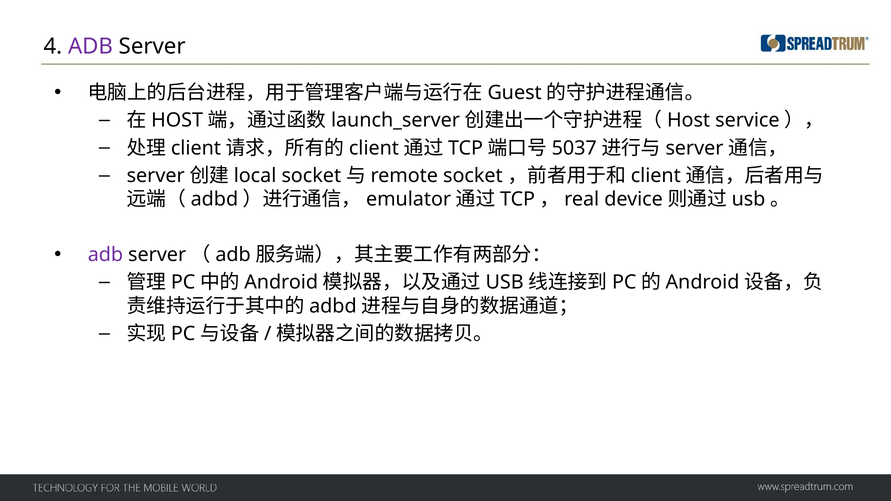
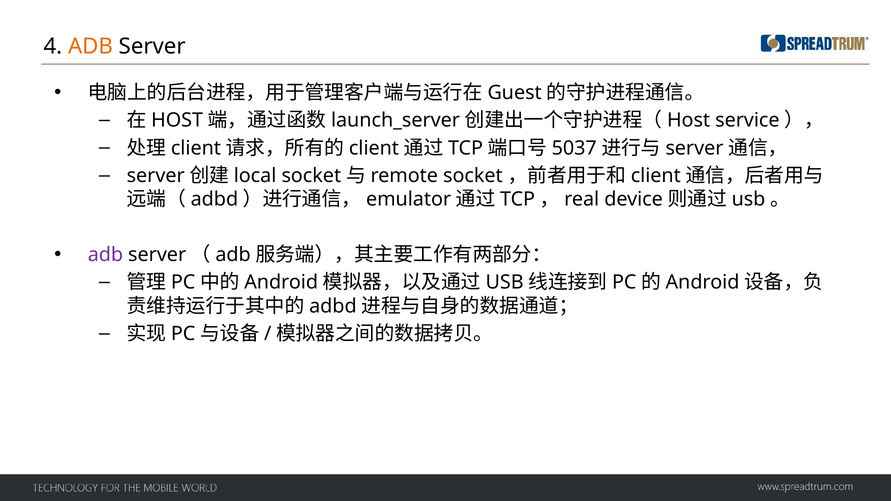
ADB colour: purple -> orange (90, 46)
